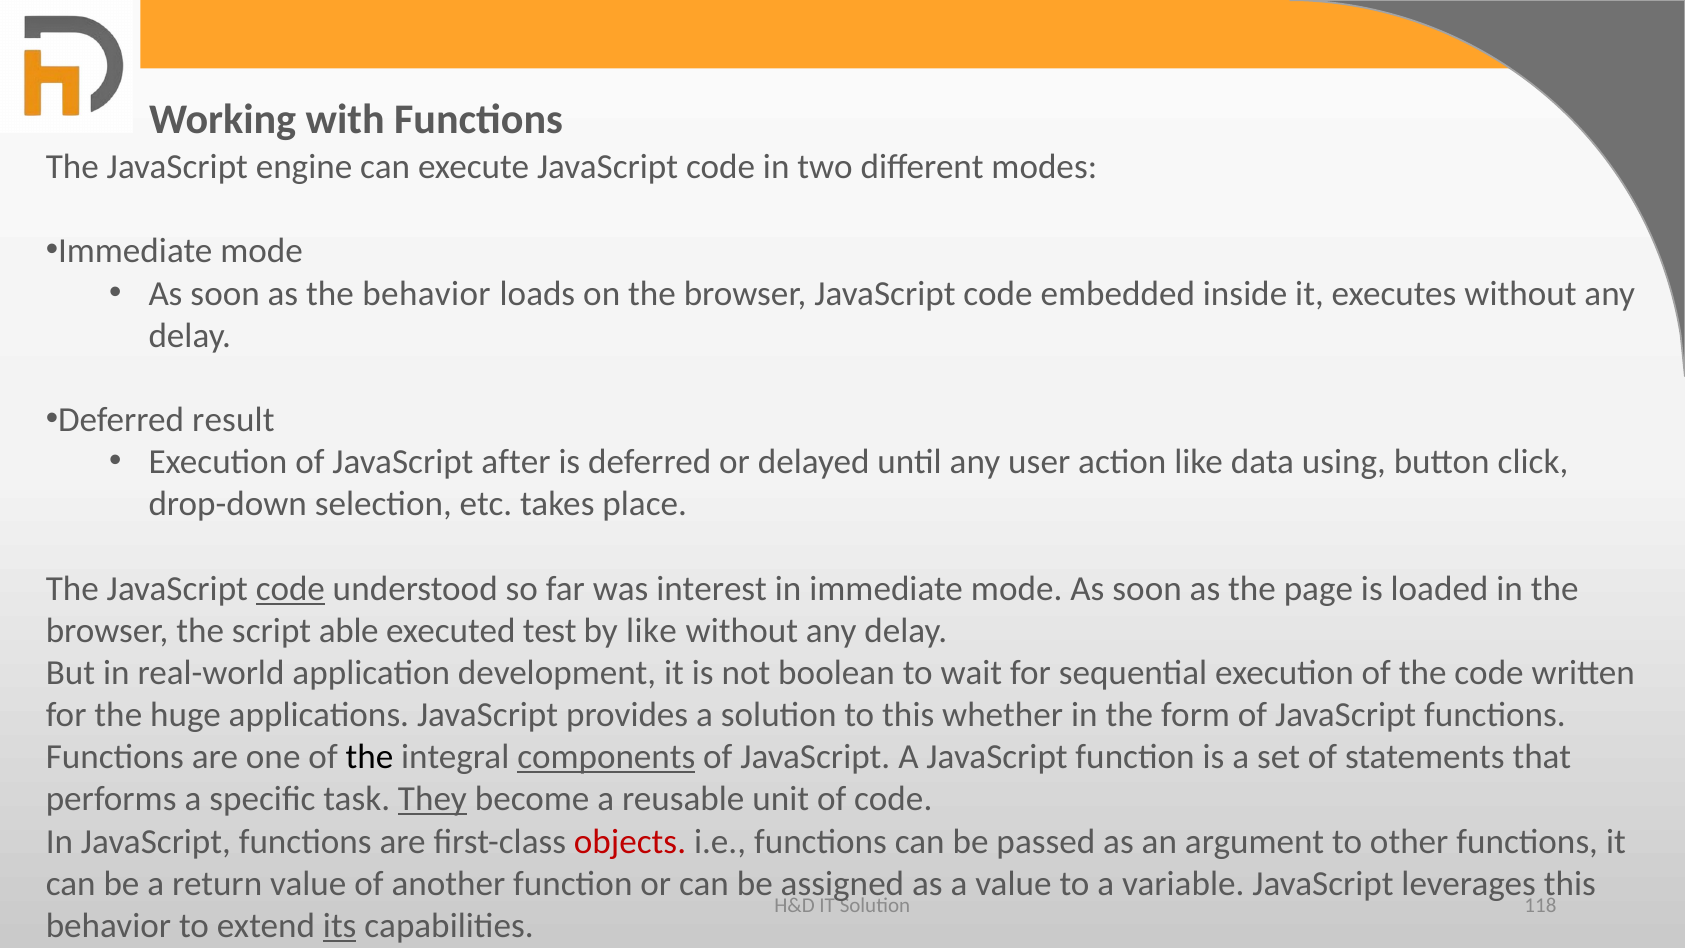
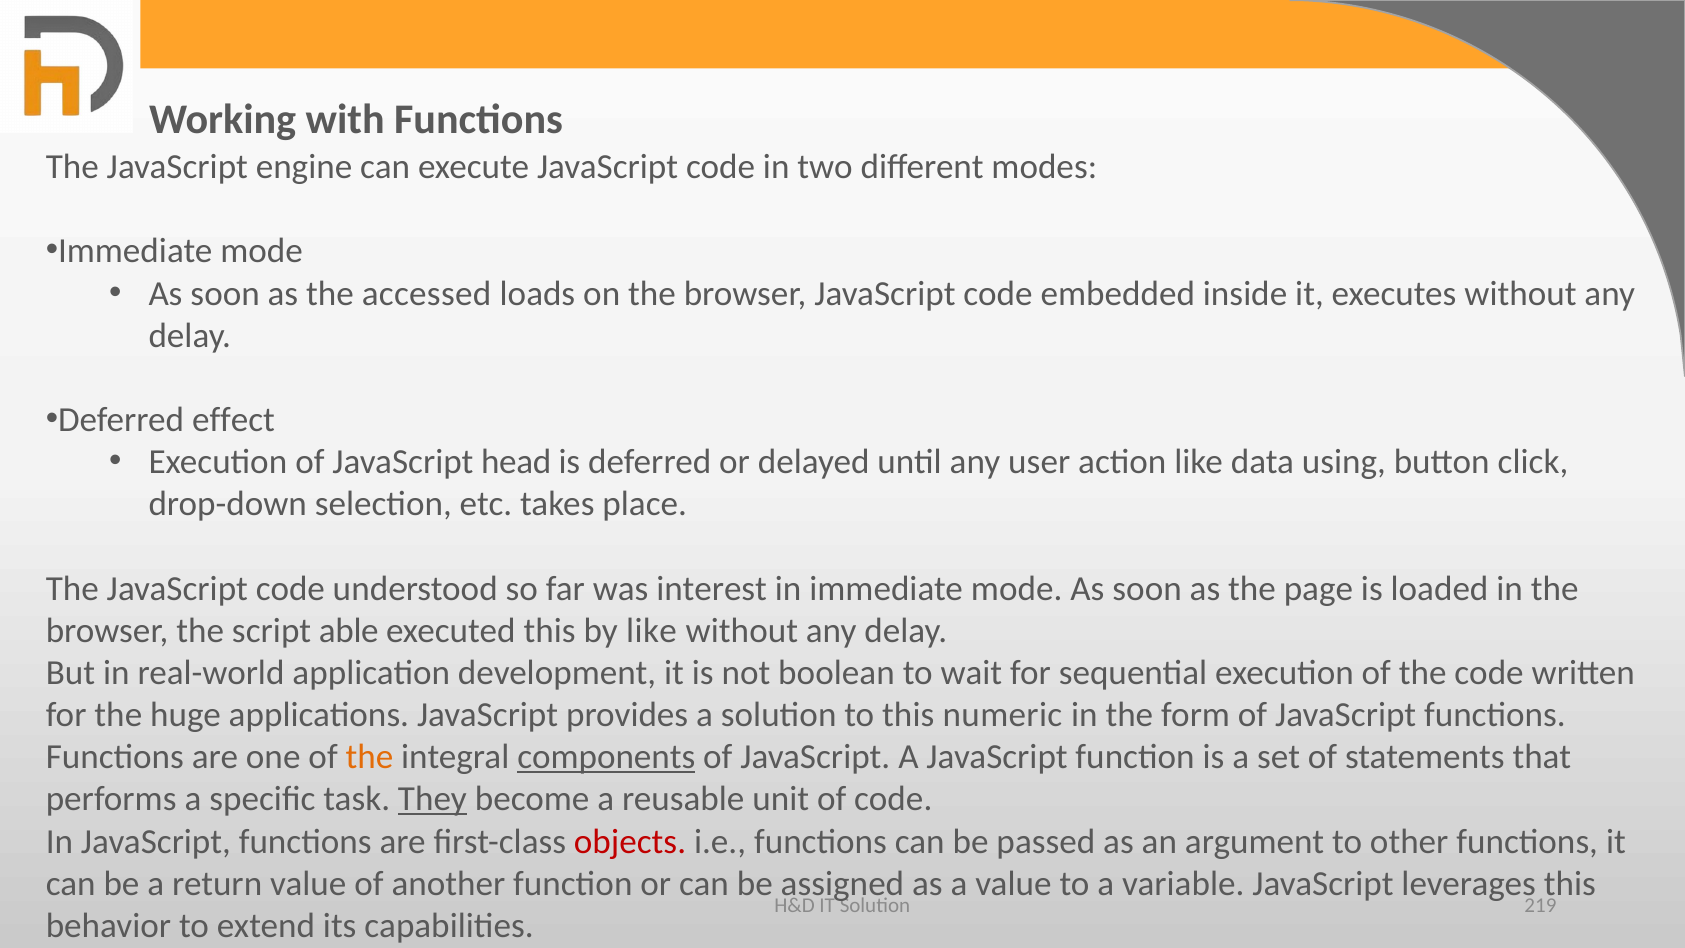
the behavior: behavior -> accessed (427, 293)
result: result -> effect (233, 420)
after: after -> head (516, 462)
code underline: present -> none (290, 588)
executed test: test -> this (550, 631)
whether: whether -> numeric (1002, 715)
the colour: black -> orange (369, 757)
118: 118 -> 219 (1540, 905)
its underline: present -> none (340, 926)
